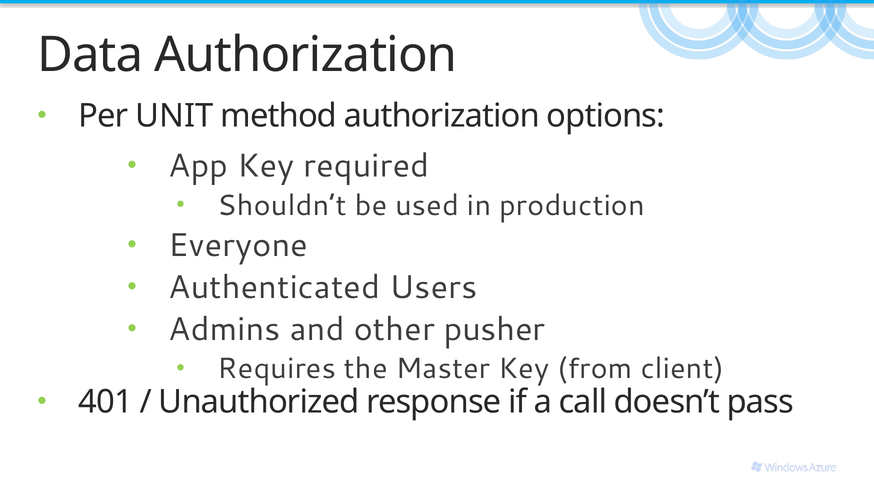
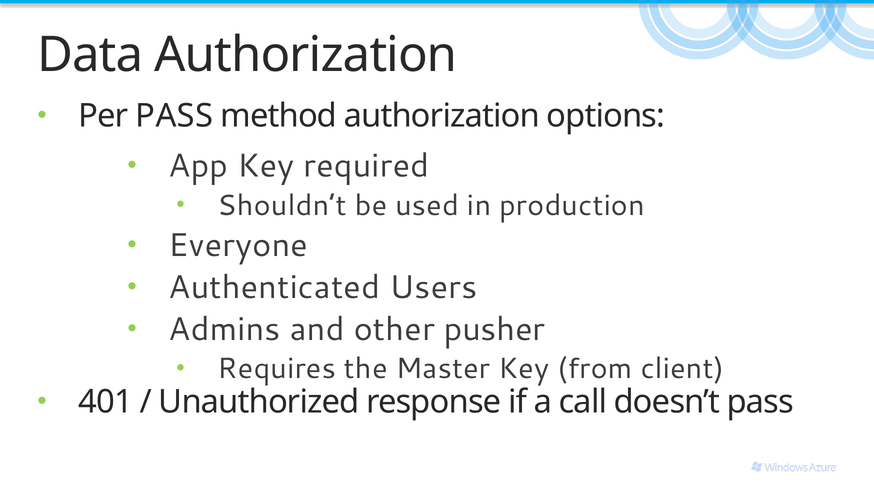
Per UNIT: UNIT -> PASS (174, 116)
